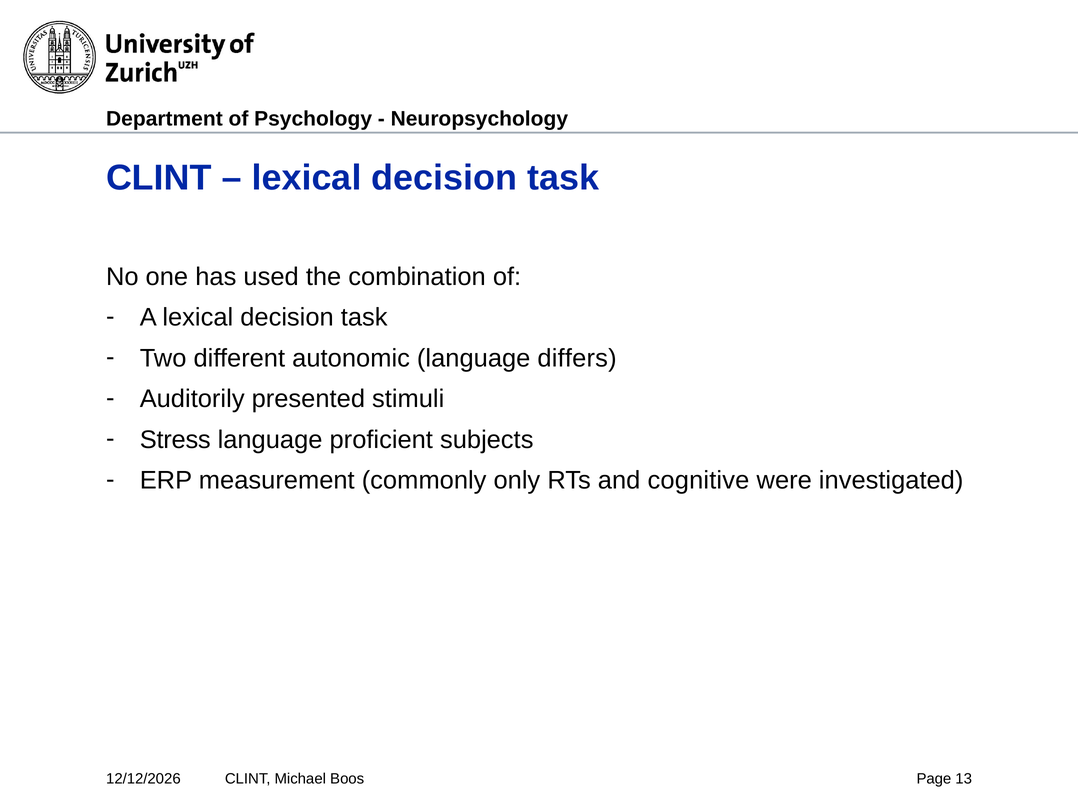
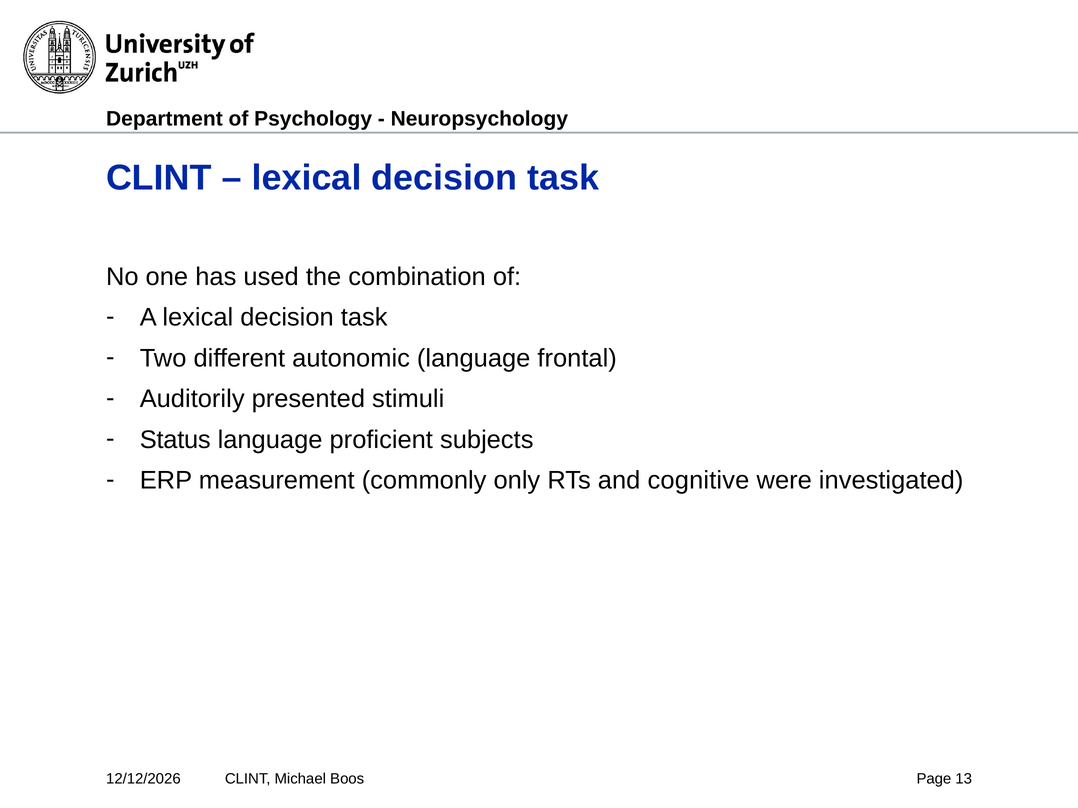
differs: differs -> frontal (577, 358)
Stress: Stress -> Status (175, 440)
